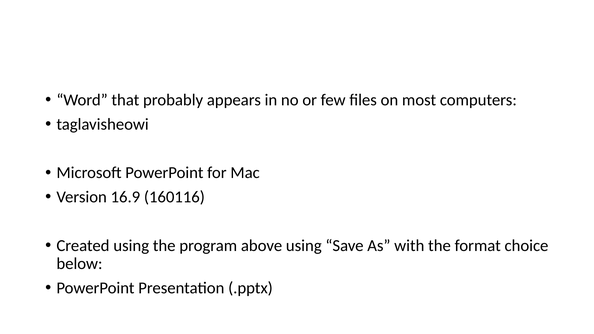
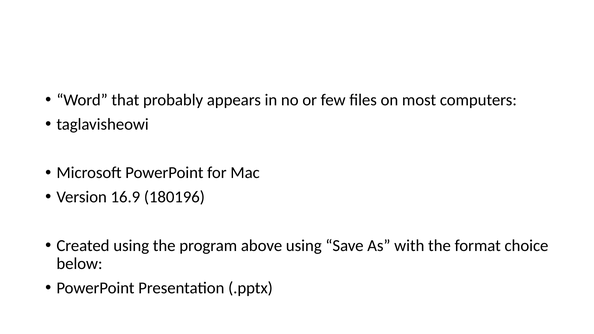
160116: 160116 -> 180196 (174, 197)
